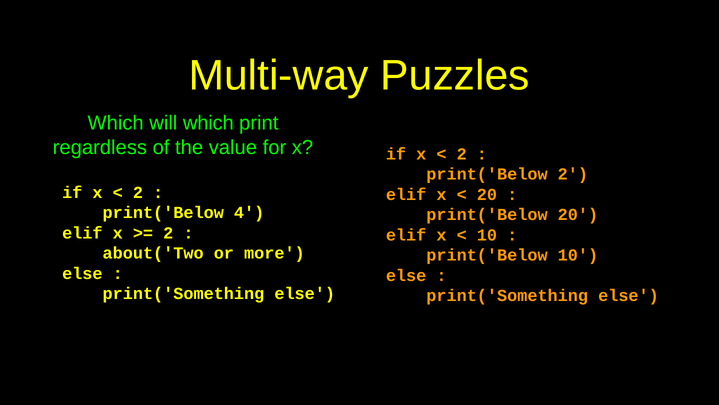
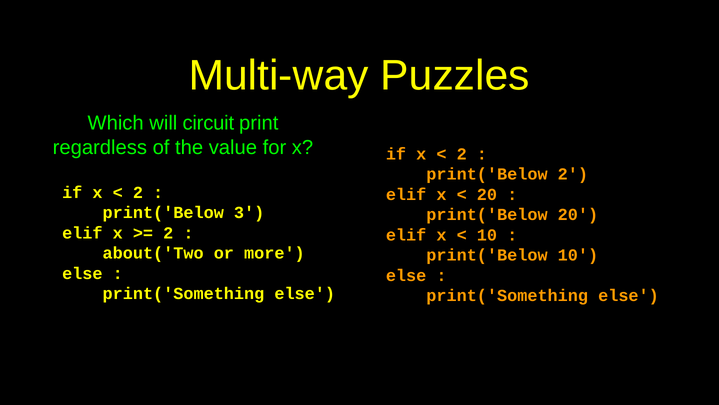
will which: which -> circuit (208, 123)
4: 4 -> 3 (249, 213)
